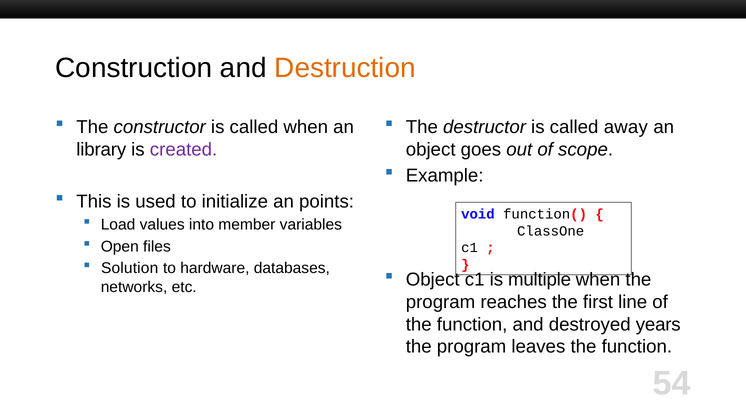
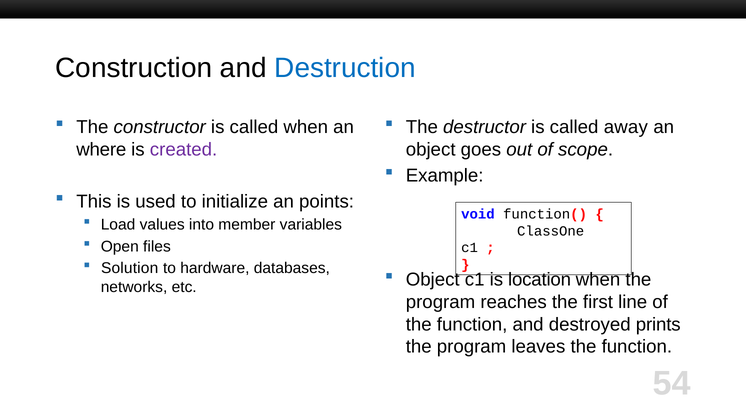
Destruction colour: orange -> blue (345, 68)
library: library -> where (101, 150)
multiple: multiple -> location (540, 280)
years: years -> prints (658, 325)
